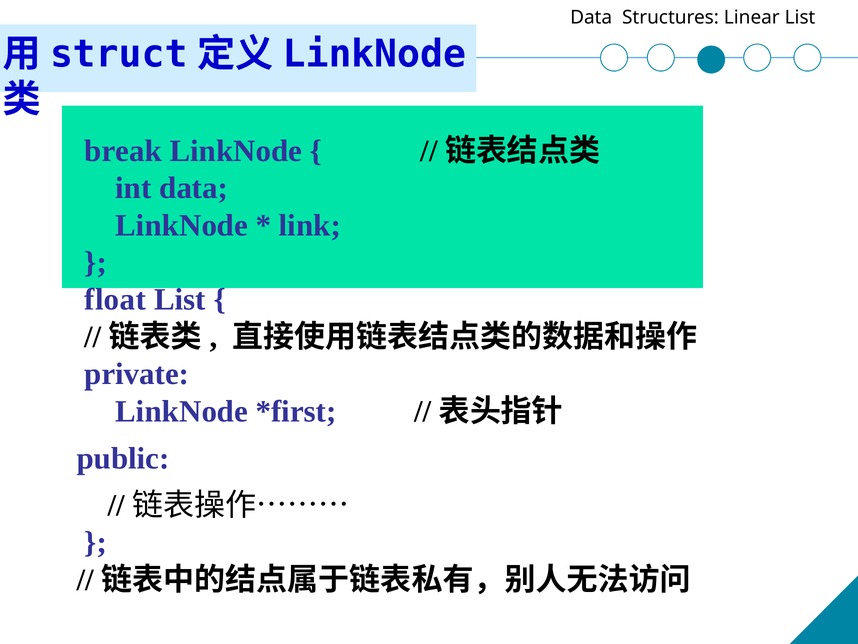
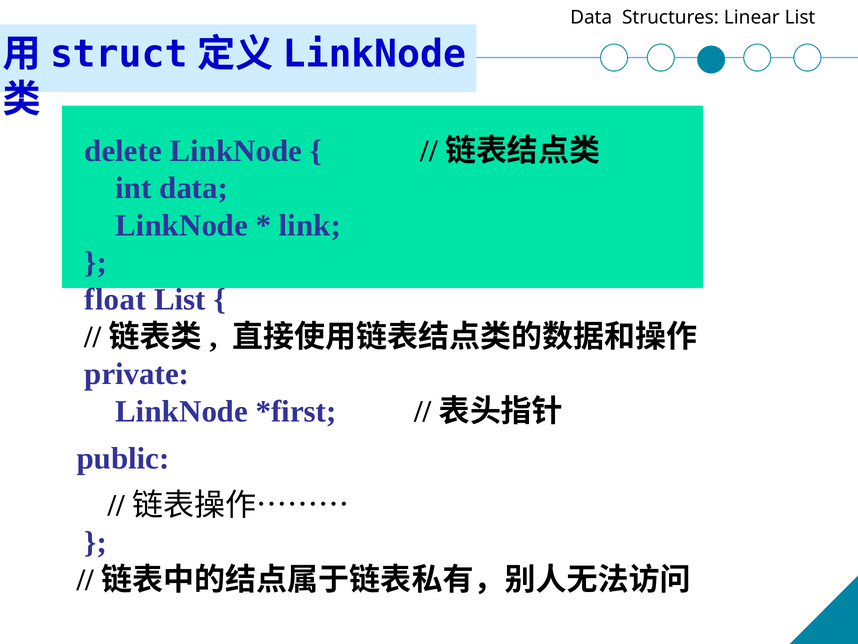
break: break -> delete (123, 151)
